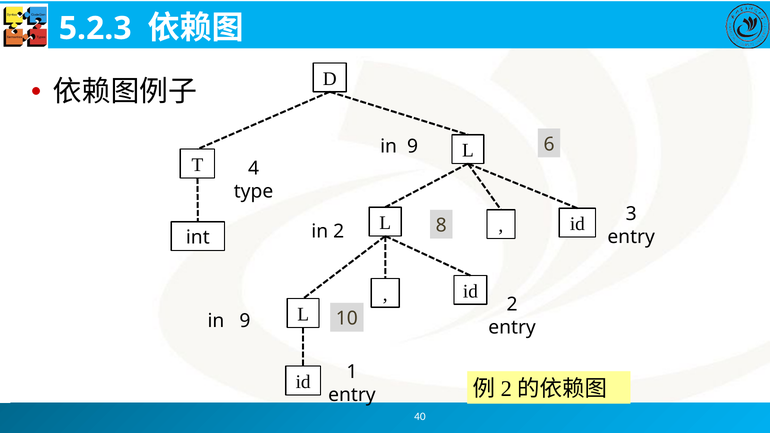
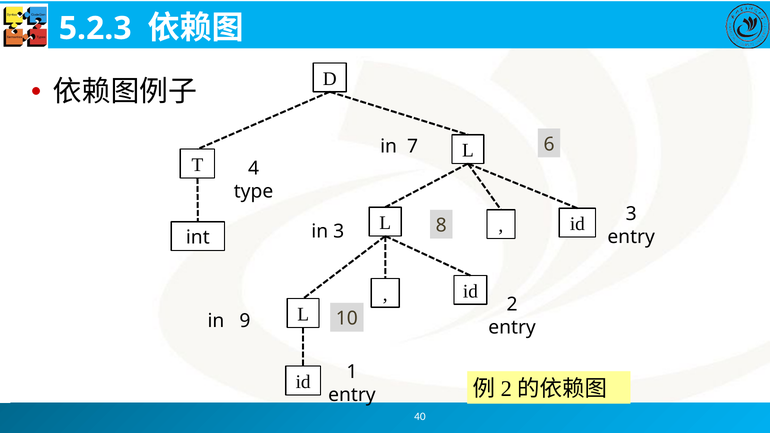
9: 9 -> 7 (413, 147)
in 2: 2 -> 3 (339, 231)
